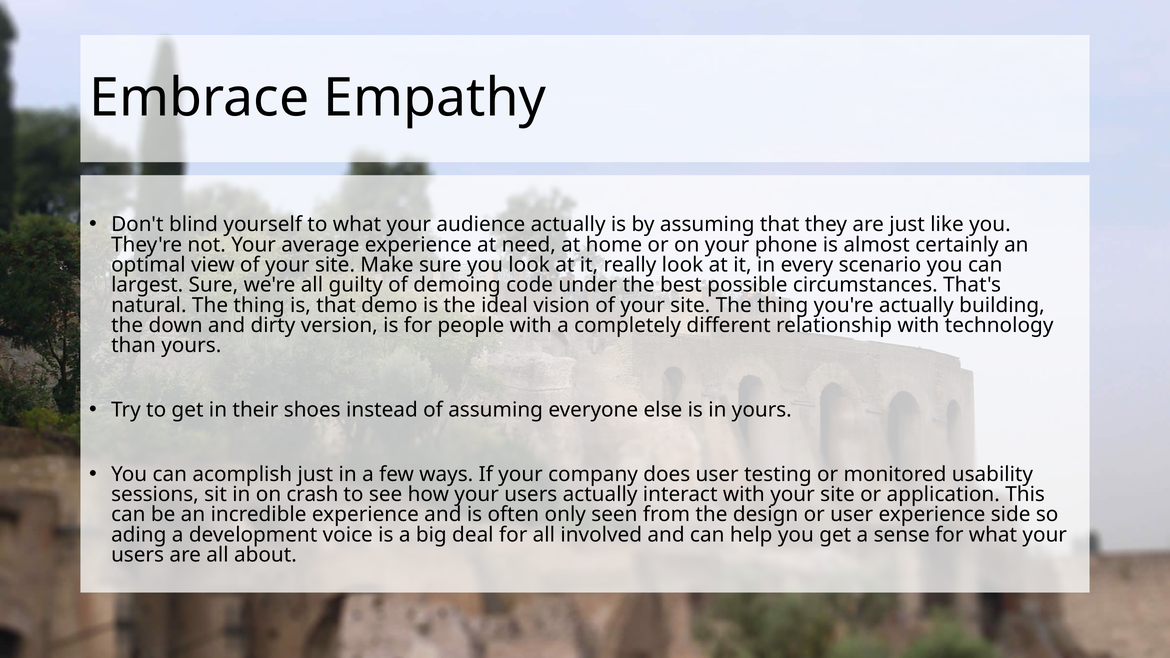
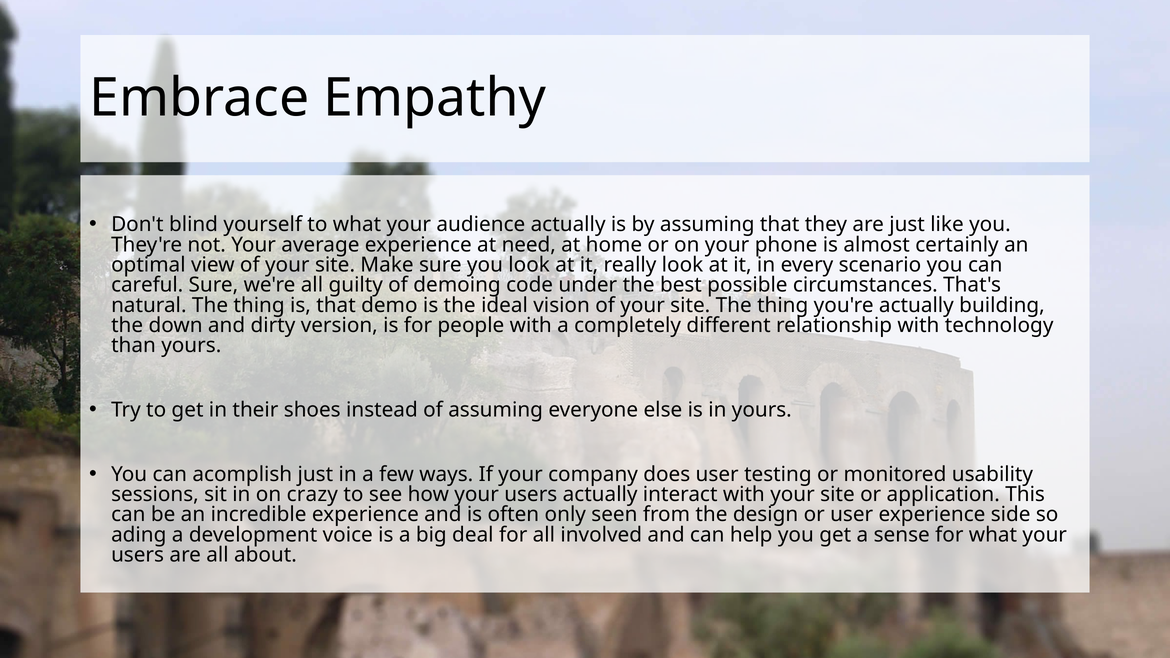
largest: largest -> careful (147, 285)
crash: crash -> crazy (312, 495)
